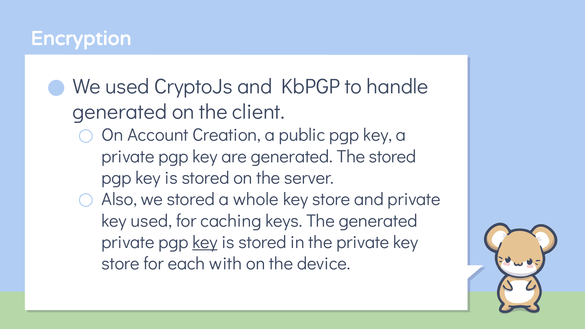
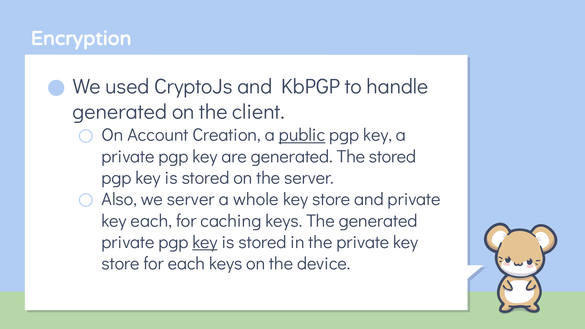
public underline: none -> present (302, 135)
we stored: stored -> server (191, 199)
key used: used -> each (151, 221)
each with: with -> keys (226, 264)
